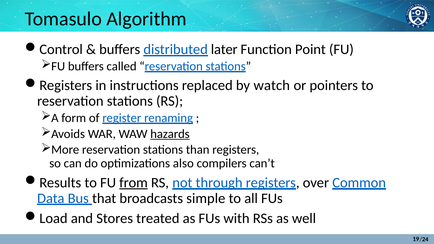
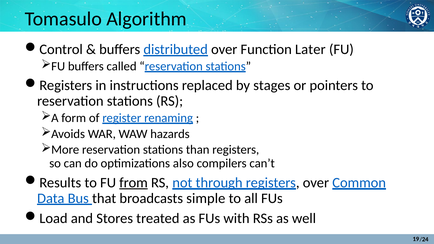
later: later -> over (224, 49)
Point: Point -> Later (310, 49)
watch: watch -> stages (272, 85)
hazards underline: present -> none (170, 134)
